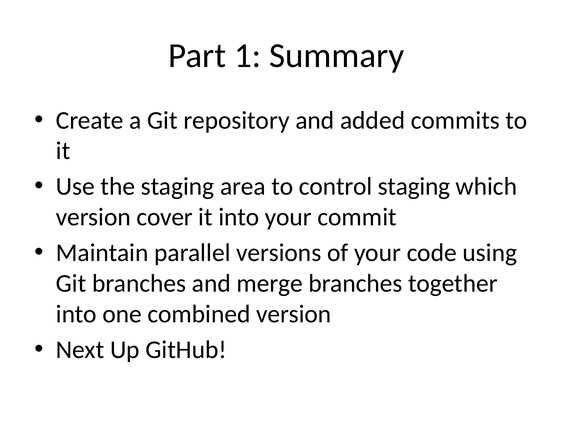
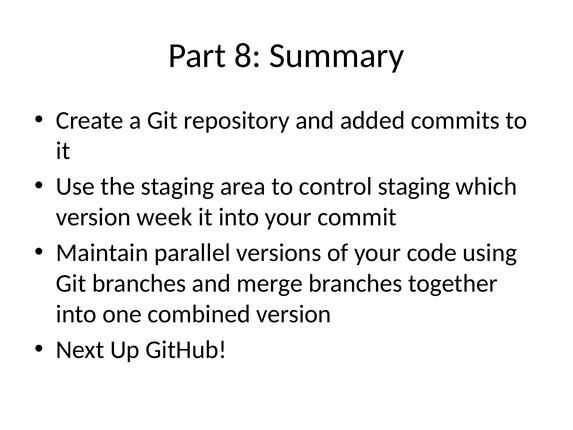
1: 1 -> 8 (248, 55)
cover: cover -> week (164, 217)
